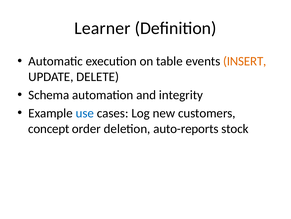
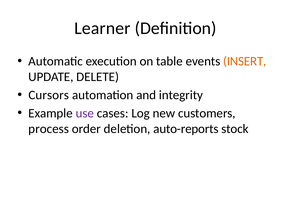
Schema: Schema -> Cursors (49, 95)
use colour: blue -> purple (85, 113)
concept: concept -> process (49, 128)
